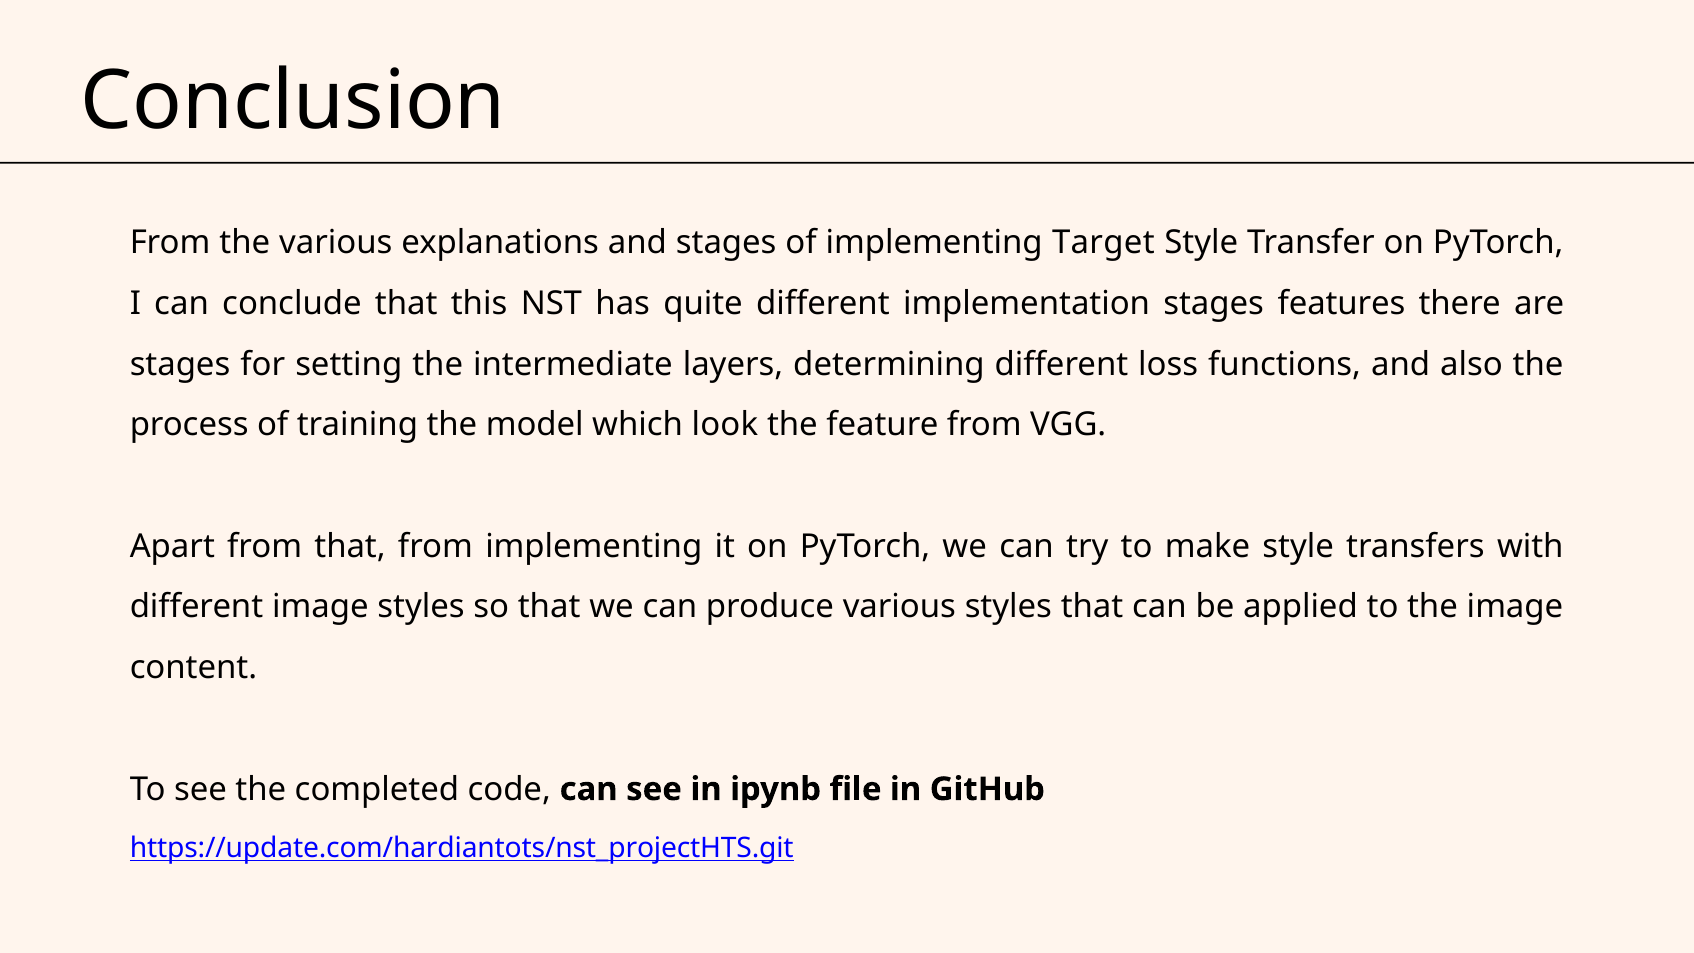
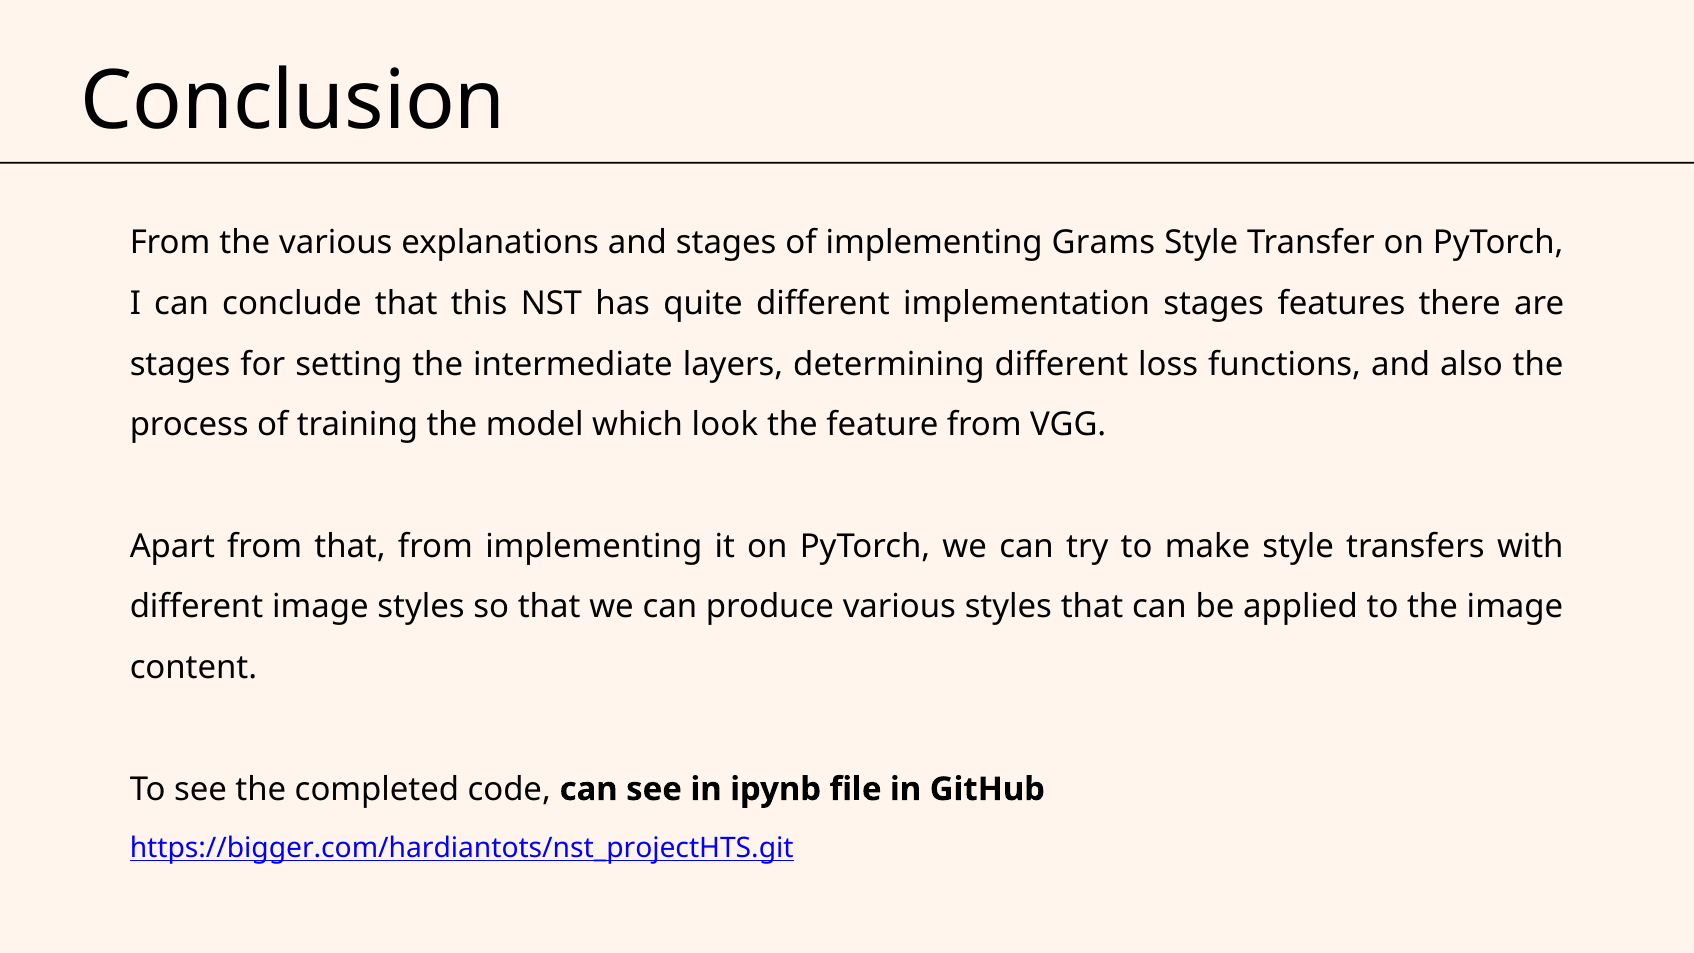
Target: Target -> Grams (1103, 243)
https://update.com/hardiantots/nst_projectHTS.git: https://update.com/hardiantots/nst_projectHTS.git -> https://bigger.com/hardiantots/nst_projectHTS.git (462, 848)
